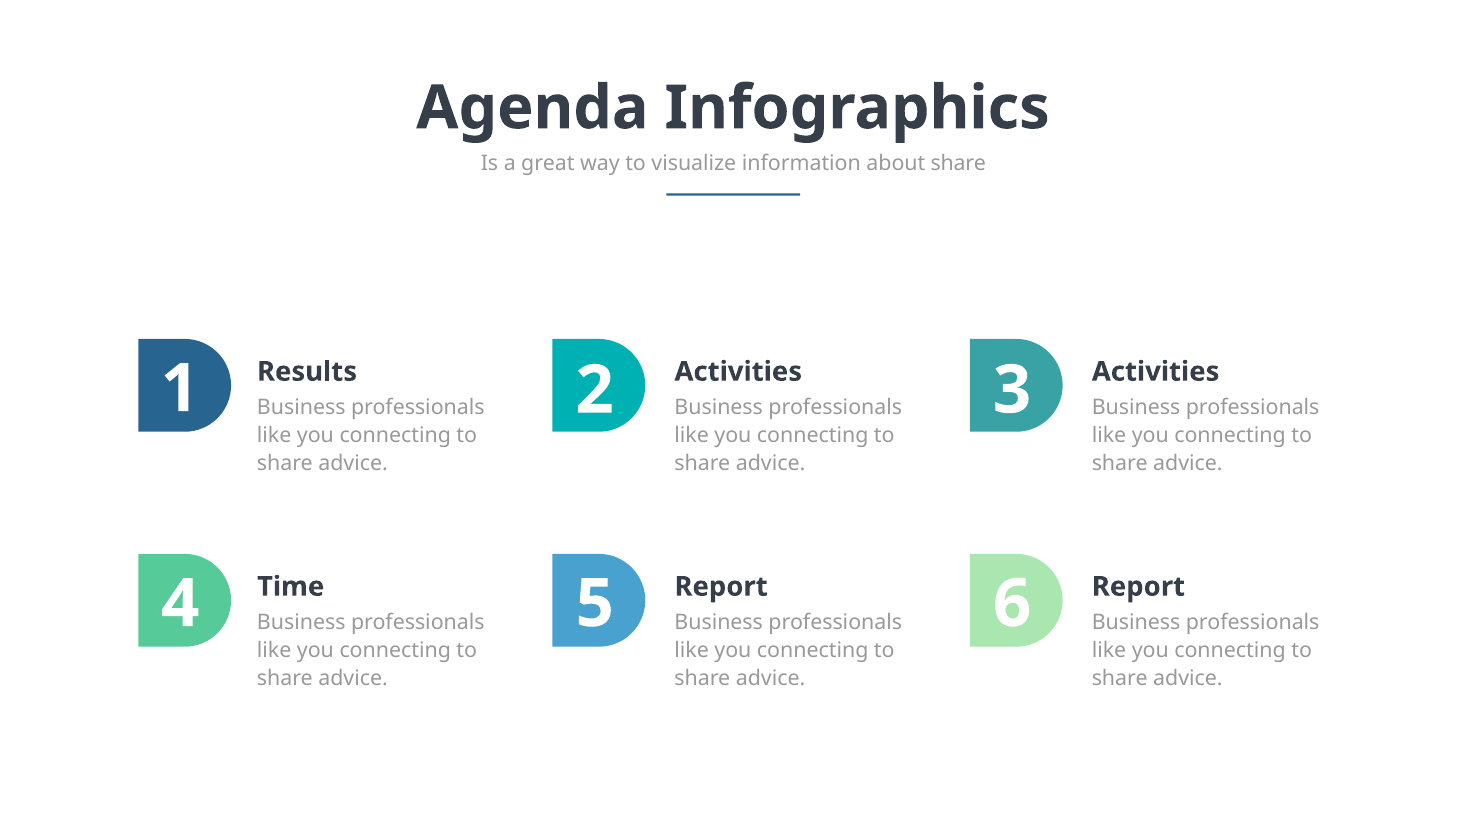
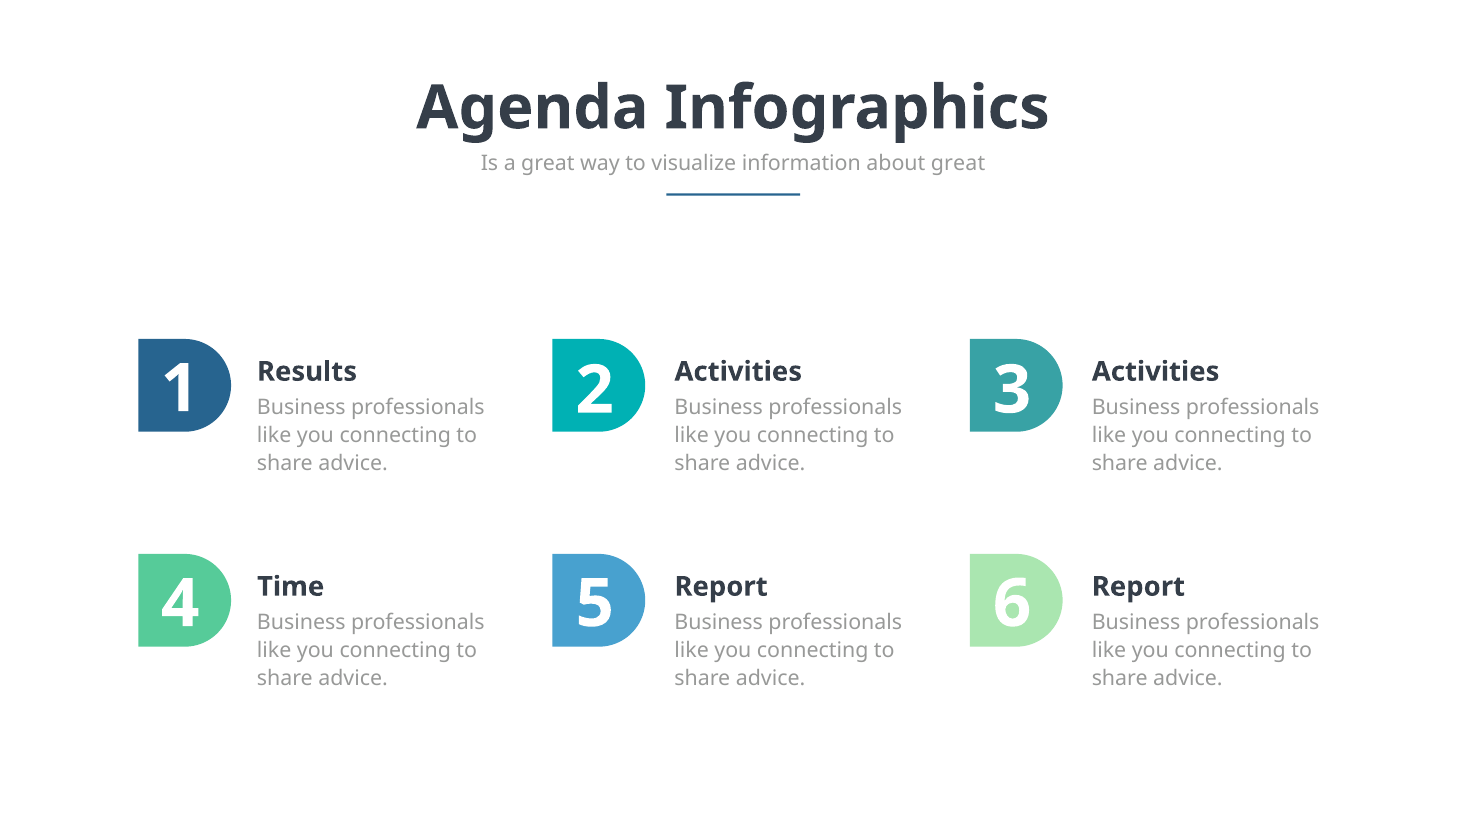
about share: share -> great (958, 163)
